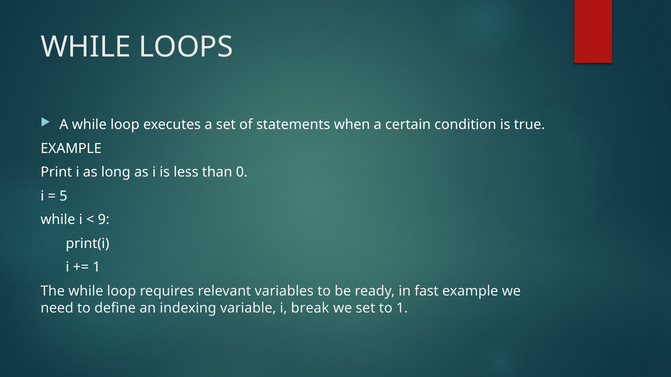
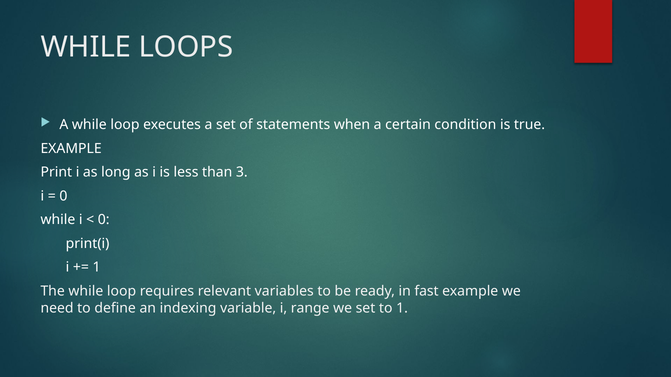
0: 0 -> 3 (242, 172)
5: 5 -> 0 (63, 196)
9: 9 -> 0 (104, 220)
break: break -> range (310, 308)
